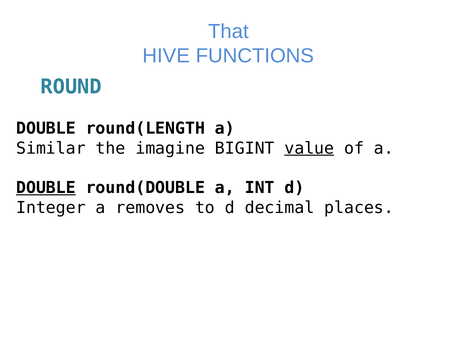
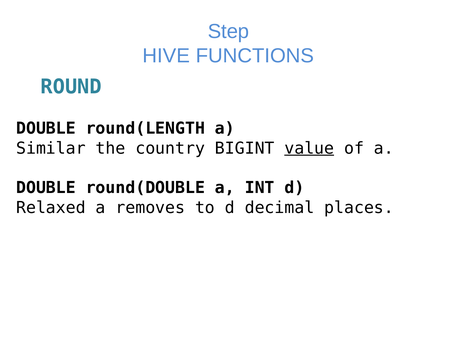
That: That -> Step (229, 32)
imagine: imagine -> country (170, 148)
DOUBLE underline: present -> none (46, 188)
Integer: Integer -> Relaxed (51, 207)
